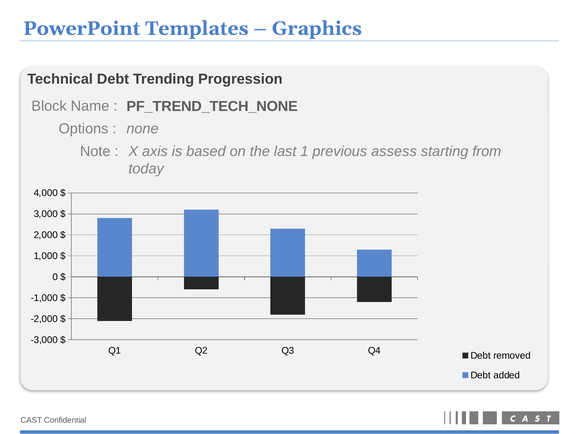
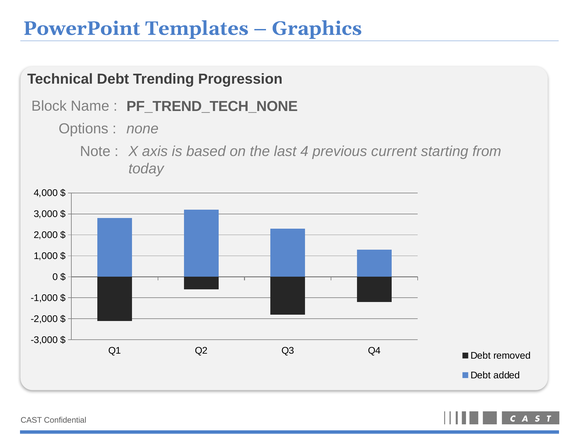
1: 1 -> 4 (304, 152)
assess: assess -> current (394, 152)
